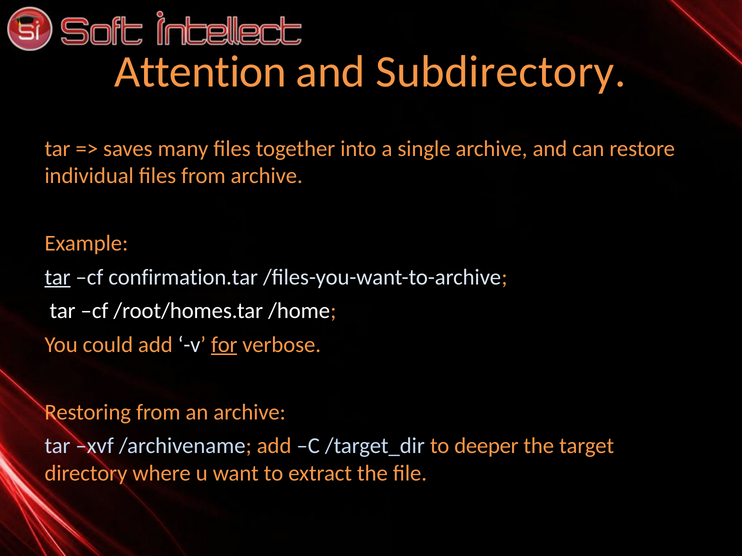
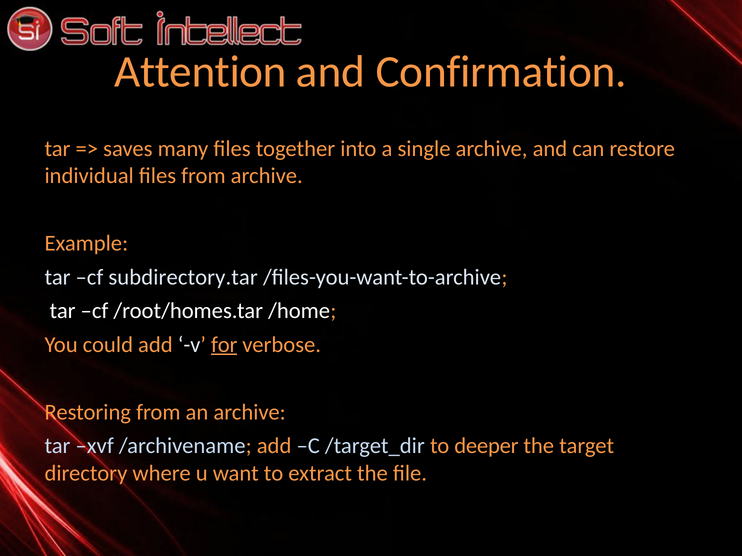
Subdirectory: Subdirectory -> Confirmation (501, 72)
tar underline: present -> none (58, 277)
confirmation.tar: confirmation.tar -> subdirectory.tar (183, 277)
